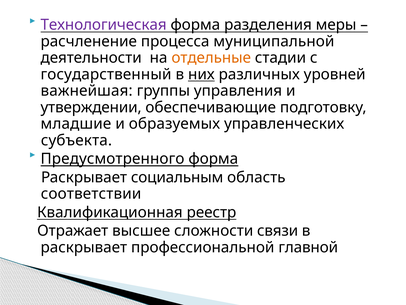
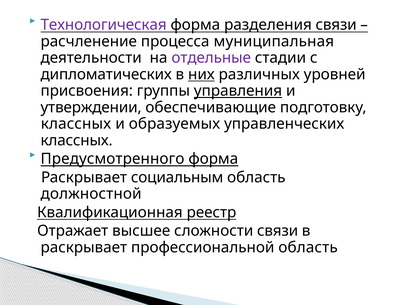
разделения меры: меры -> связи (336, 25)
муниципальной: муниципальной -> муниципальная (274, 41)
отдельные colour: orange -> purple (211, 58)
государственный: государственный -> дипломатических (106, 74)
важнейшая: важнейшая -> присвоения (87, 91)
управления underline: none -> present (238, 91)
младшие: младшие -> классных (76, 124)
субъекта: субъекта -> классных (77, 140)
соответствии: соответствии -> должностной (91, 194)
профессиональной главной: главной -> область (308, 247)
